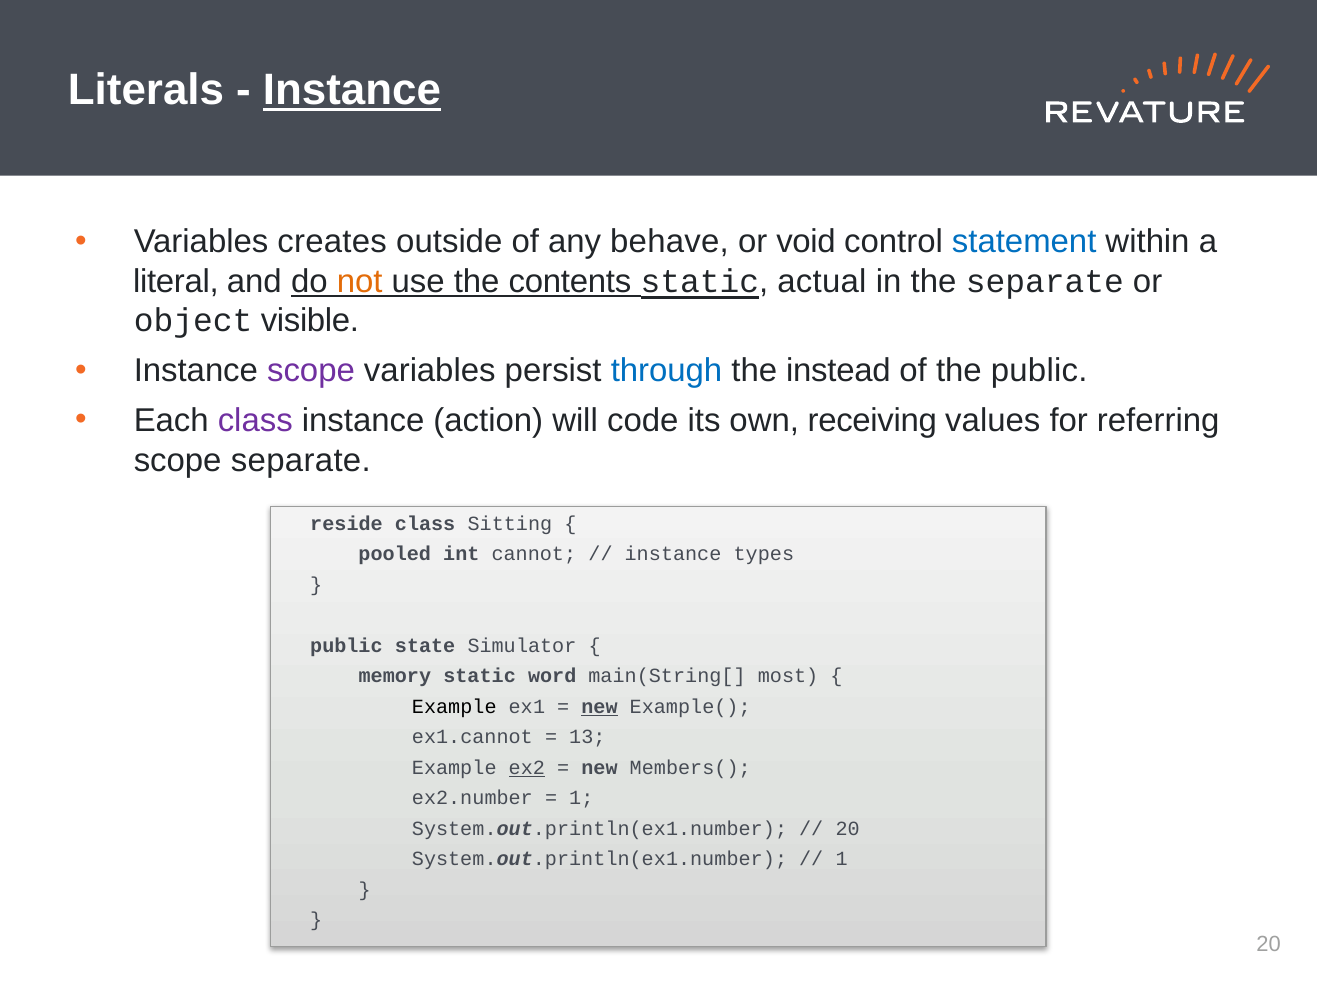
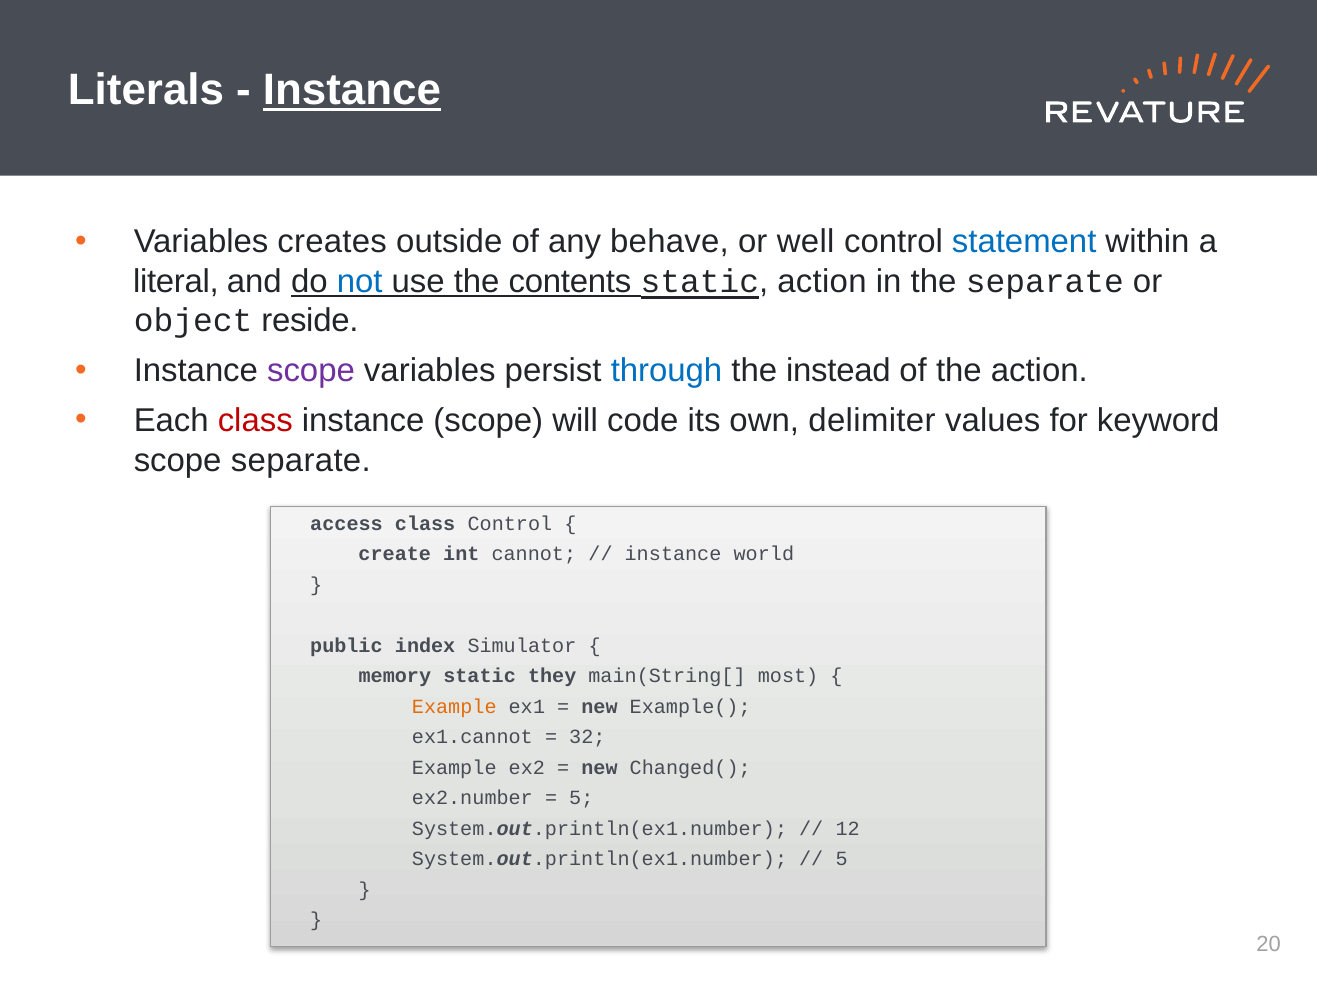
void: void -> well (806, 242)
not colour: orange -> blue (360, 282)
static actual: actual -> action (822, 282)
visible: visible -> reside (310, 321)
the public: public -> action (1039, 371)
class colour: purple -> red (255, 421)
action: action -> scope (488, 421)
receiving: receiving -> delimiter (872, 421)
referring: referring -> keyword (1158, 421)
reside: reside -> access (346, 524)
class Sitting: Sitting -> Control (510, 524)
pooled: pooled -> create (395, 554)
types: types -> world (764, 554)
state: state -> index (425, 646)
word: word -> they (552, 676)
Example colour: black -> orange (454, 707)
new underline: present -> none (600, 707)
13: 13 -> 32 (587, 737)
ex2 underline: present -> none (527, 768)
Members(: Members( -> Changed( (690, 768)
1: 1 -> 5 (581, 798)
20: 20 -> 12 (848, 829)
1: 1 -> 5 (842, 859)
